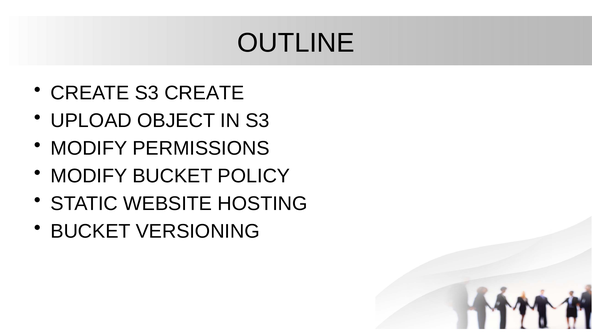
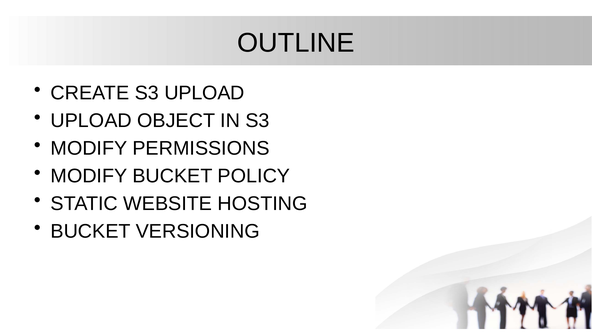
S3 CREATE: CREATE -> UPLOAD (204, 93)
